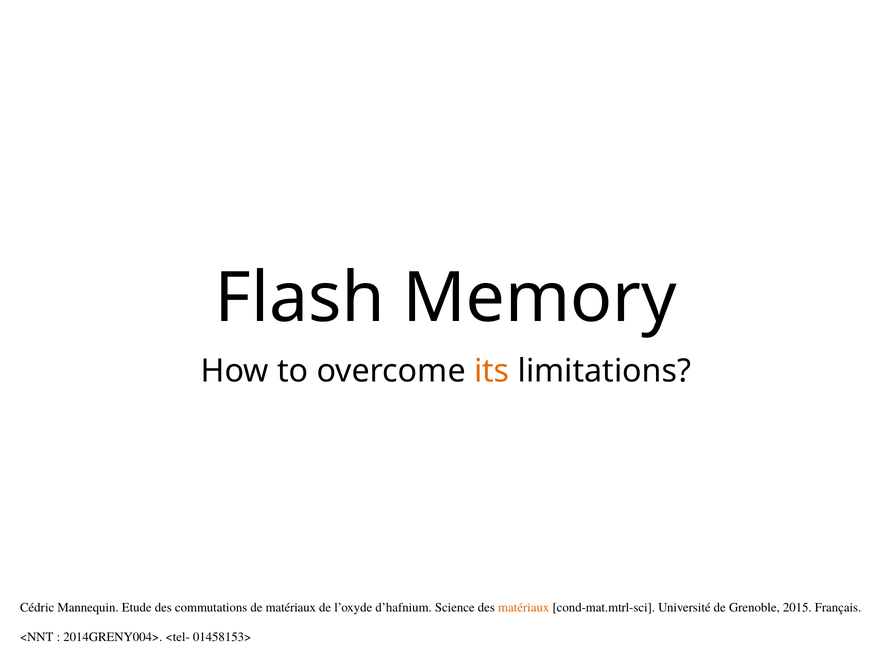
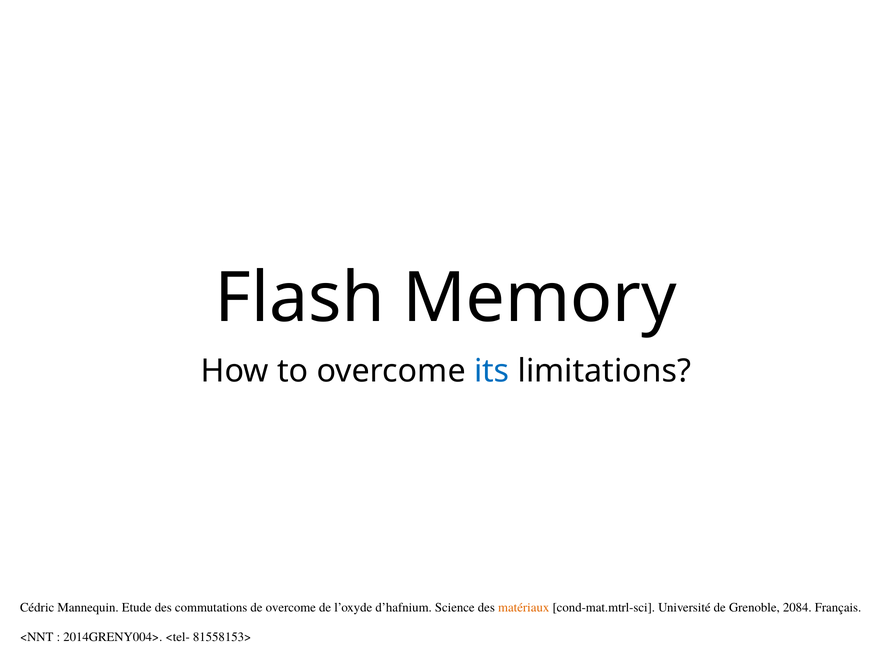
its colour: orange -> blue (492, 371)
de matériaux: matériaux -> overcome (291, 607)
2015: 2015 -> 2084 (797, 607)
01458153>: 01458153> -> 81558153> (222, 637)
